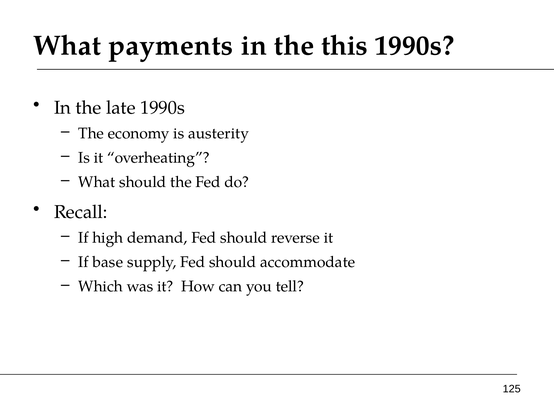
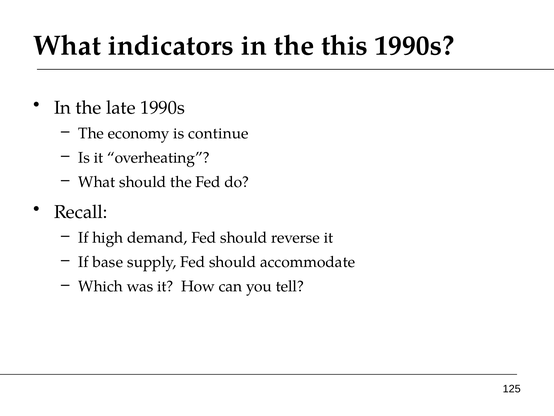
payments: payments -> indicators (171, 46)
austerity: austerity -> continue (218, 133)
